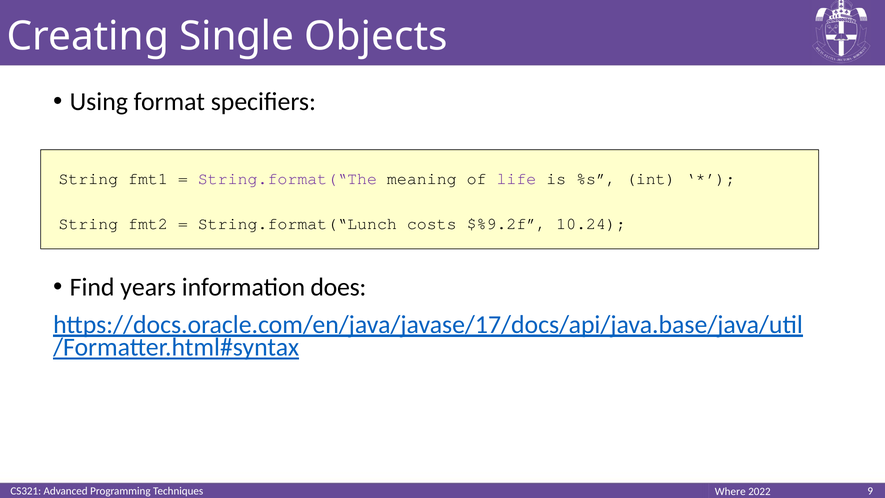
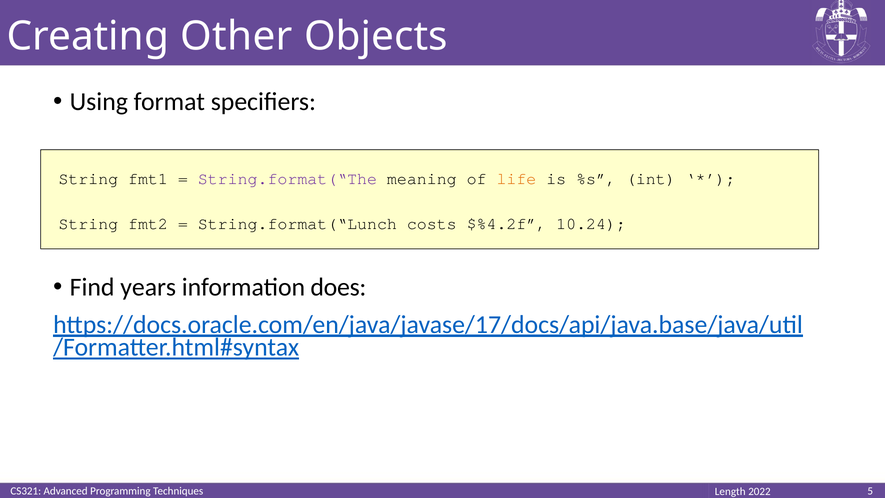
Single: Single -> Other (236, 36)
life colour: purple -> orange (516, 179)
$%9.2f: $%9.2f -> $%4.2f (506, 224)
Where: Where -> Length (730, 491)
9: 9 -> 5 (870, 491)
